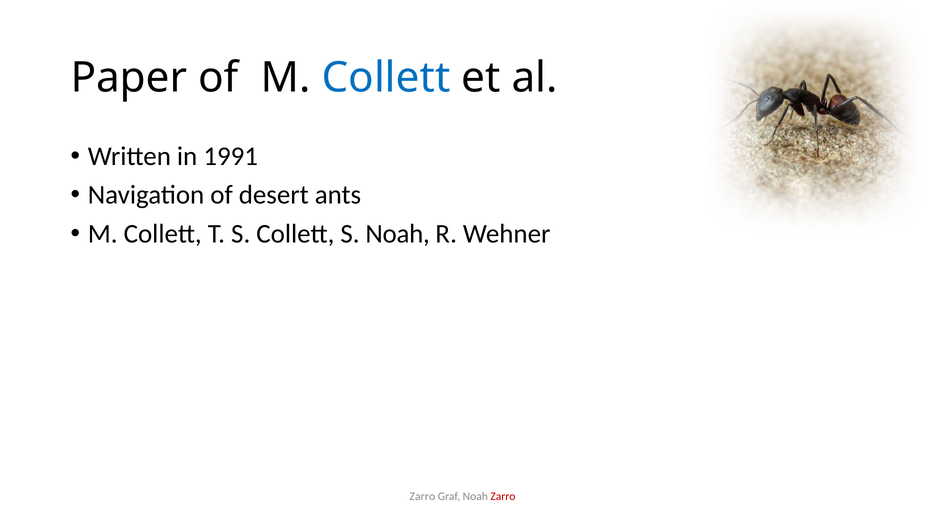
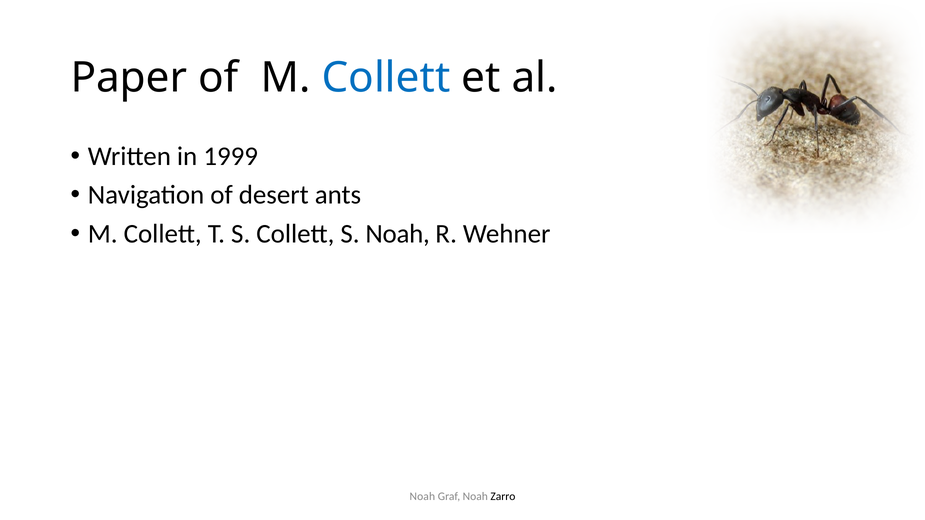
1991: 1991 -> 1999 (231, 156)
Zarro: Zarro -> Noah (422, 497)
Zarro colour: red -> black (503, 497)
